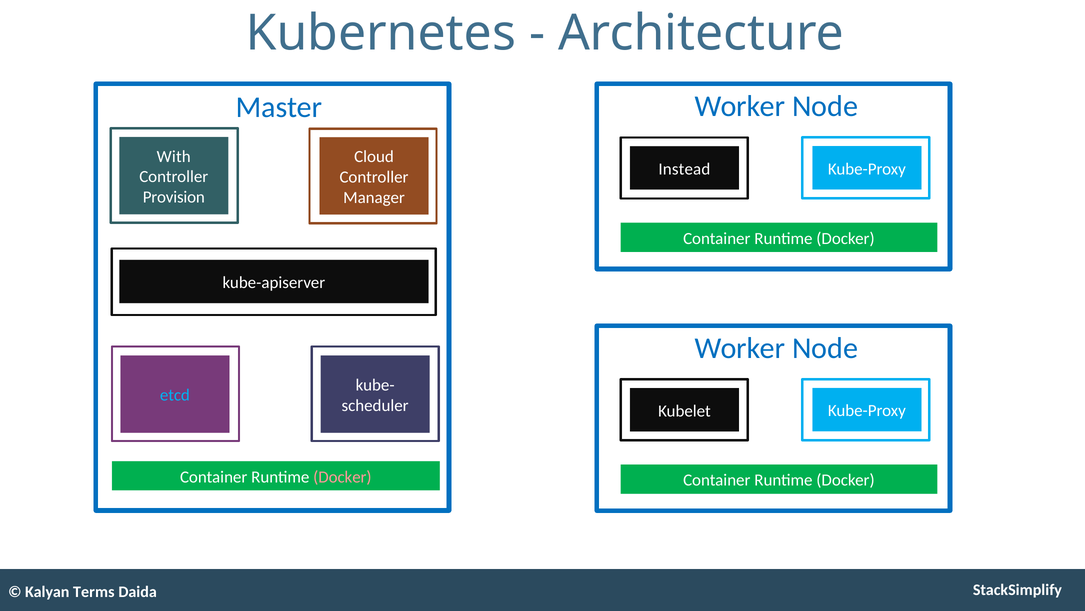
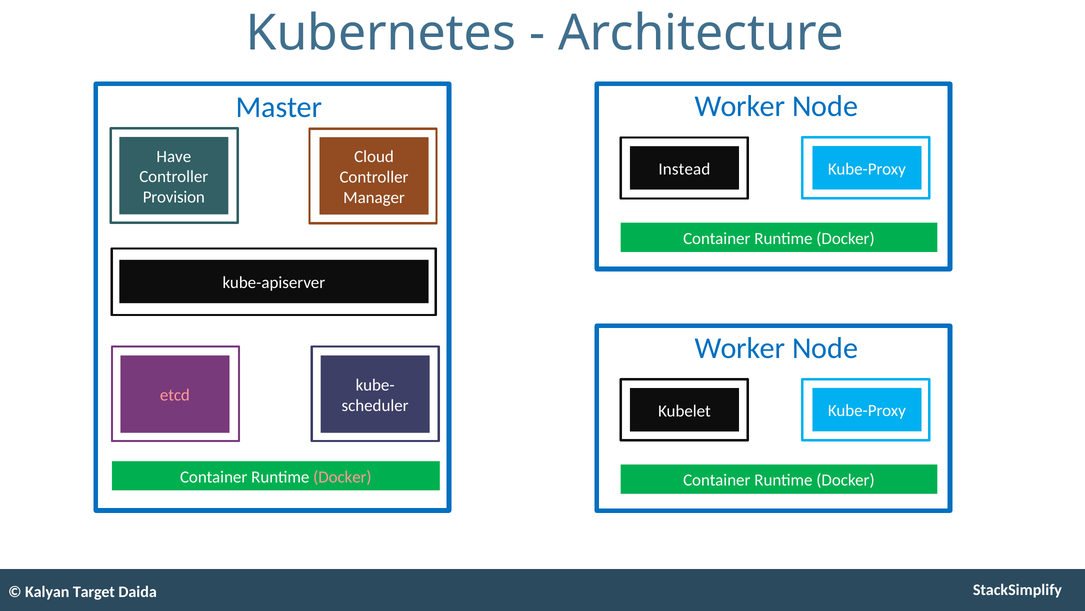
With: With -> Have (174, 156)
etcd colour: light blue -> pink (175, 395)
Terms: Terms -> Target (94, 591)
